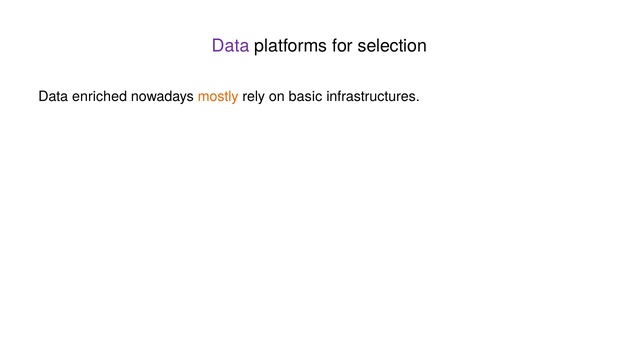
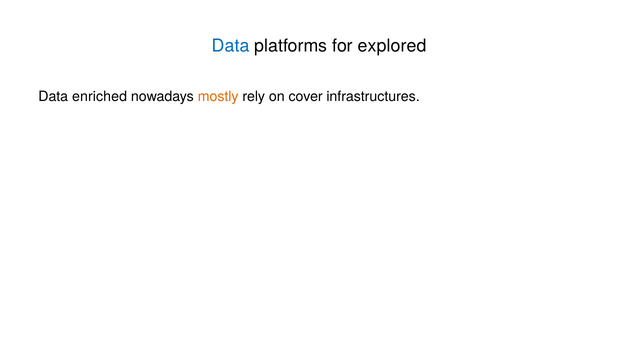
Data colour: purple -> blue (231, 46)
selection: selection -> explored (392, 46)
basic: basic -> cover (306, 97)
